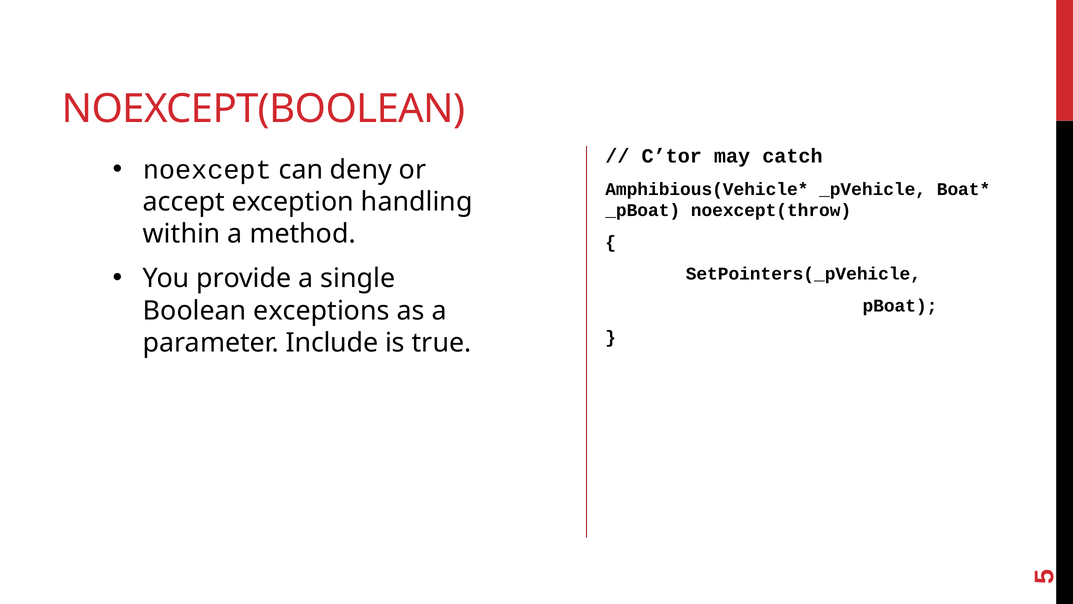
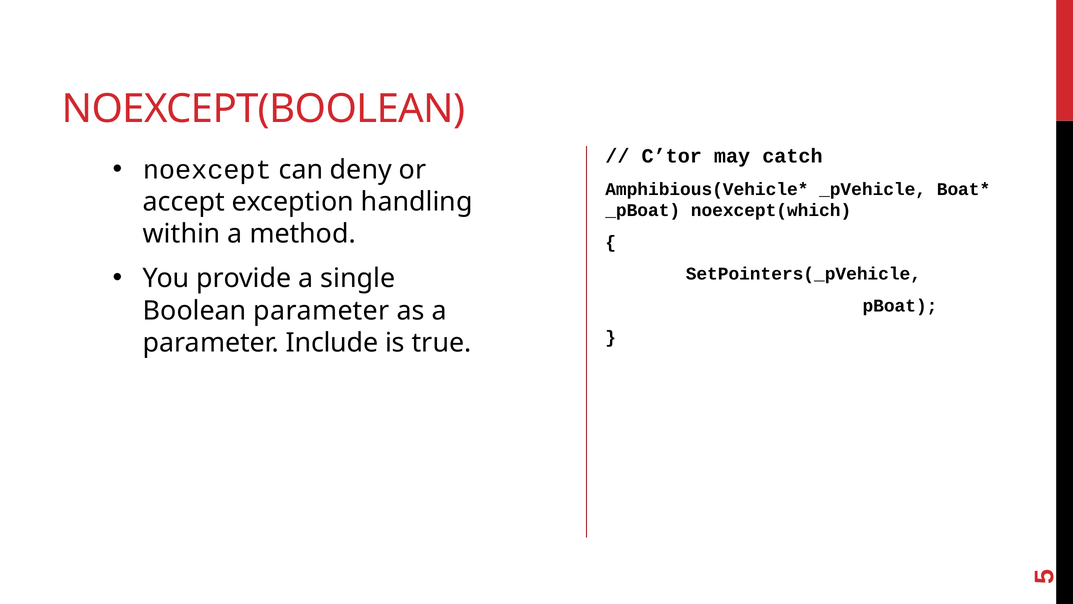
noexcept(throw: noexcept(throw -> noexcept(which (771, 210)
Boolean exceptions: exceptions -> parameter (321, 310)
